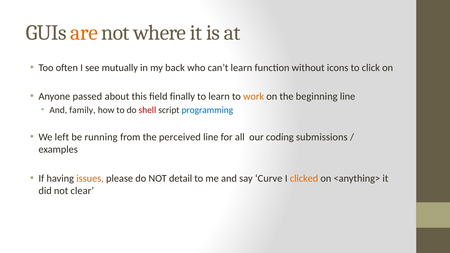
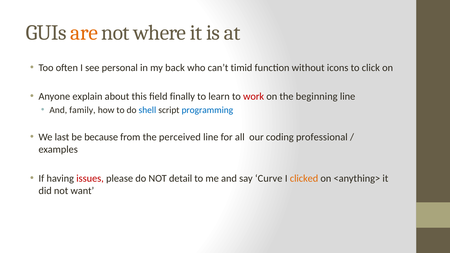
mutually: mutually -> personal (120, 68)
can’t learn: learn -> timid (241, 68)
passed: passed -> explain (87, 97)
work colour: orange -> red (254, 97)
shell colour: red -> blue (147, 110)
left: left -> last (62, 137)
running: running -> because (101, 137)
submissions: submissions -> professional (322, 137)
issues colour: orange -> red (90, 178)
clear: clear -> want (82, 191)
